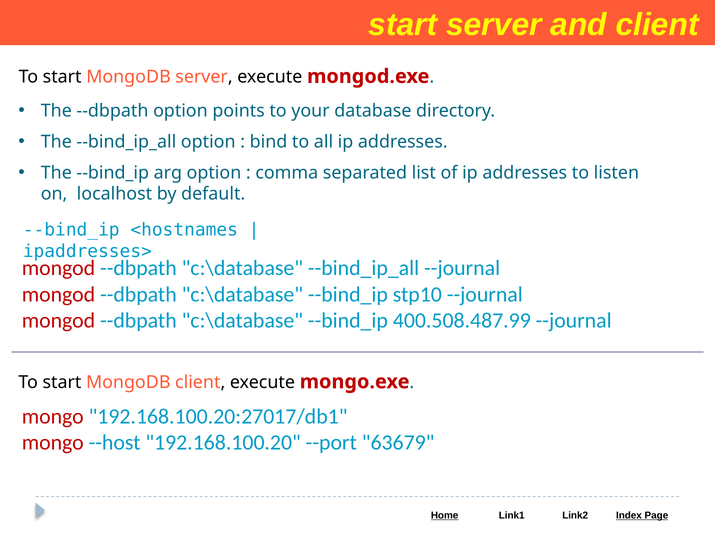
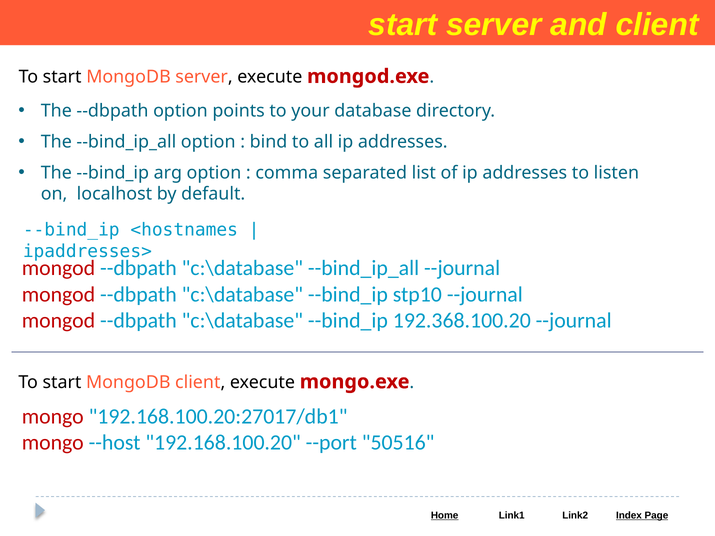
400.508.487.99: 400.508.487.99 -> 192.368.100.20 (462, 321)
63679: 63679 -> 50516 (398, 443)
